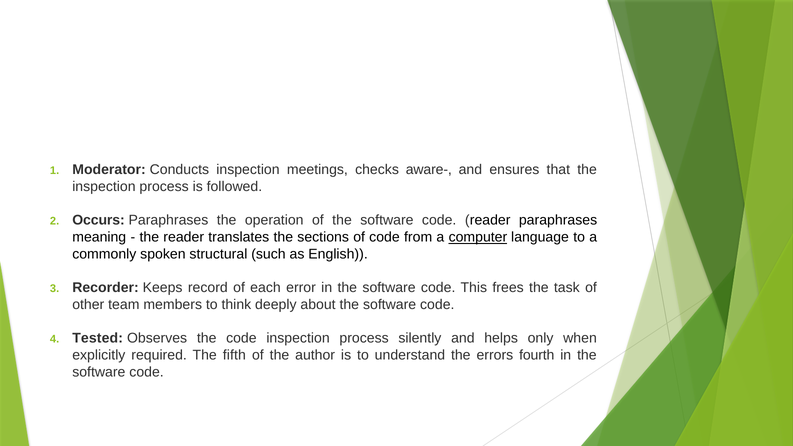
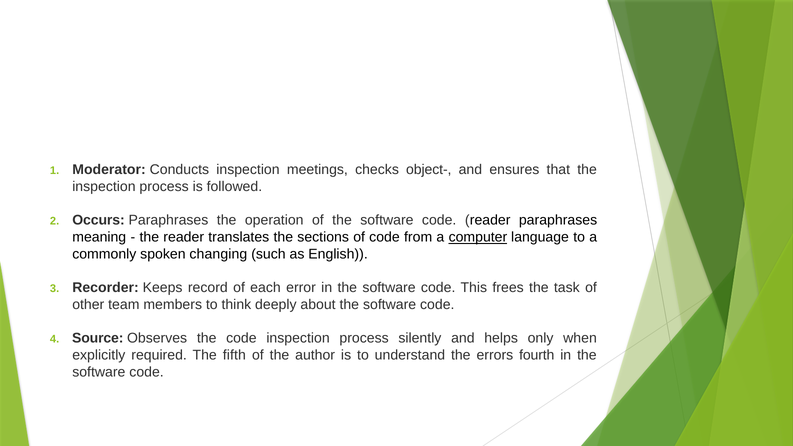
aware-: aware- -> object- (429, 170)
structural: structural -> changing (218, 254)
Tested: Tested -> Source (98, 338)
